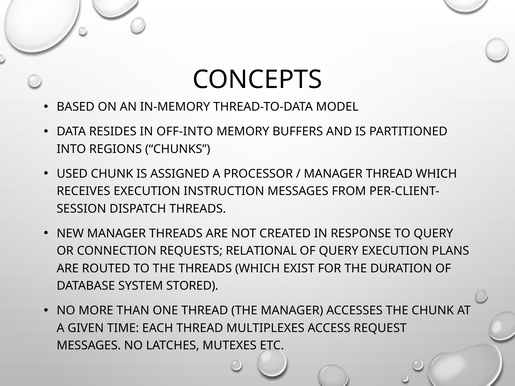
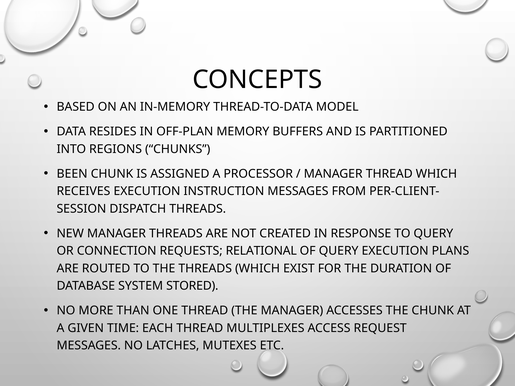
OFF-INTO: OFF-INTO -> OFF-PLAN (185, 132)
USED: USED -> BEEN (72, 174)
